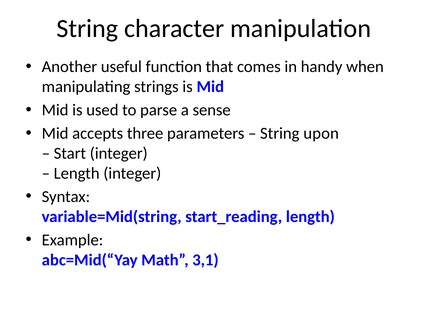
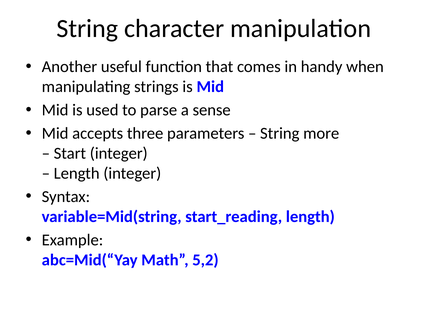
upon: upon -> more (321, 133)
3,1: 3,1 -> 5,2 (205, 260)
